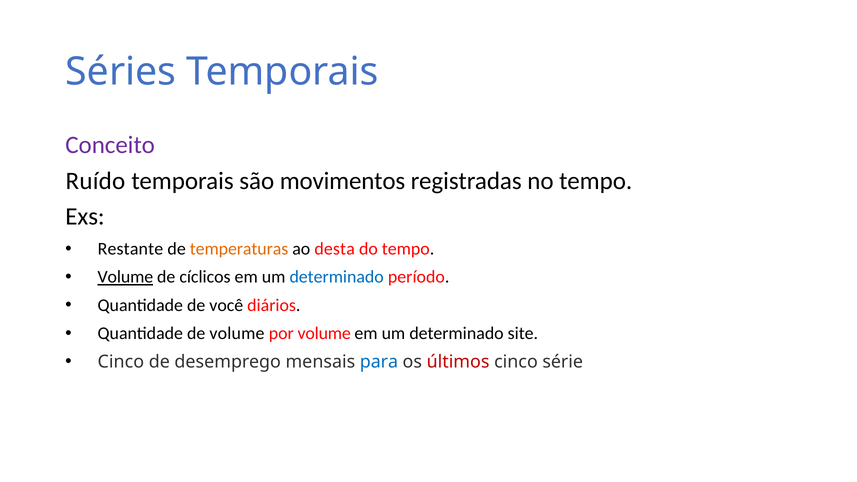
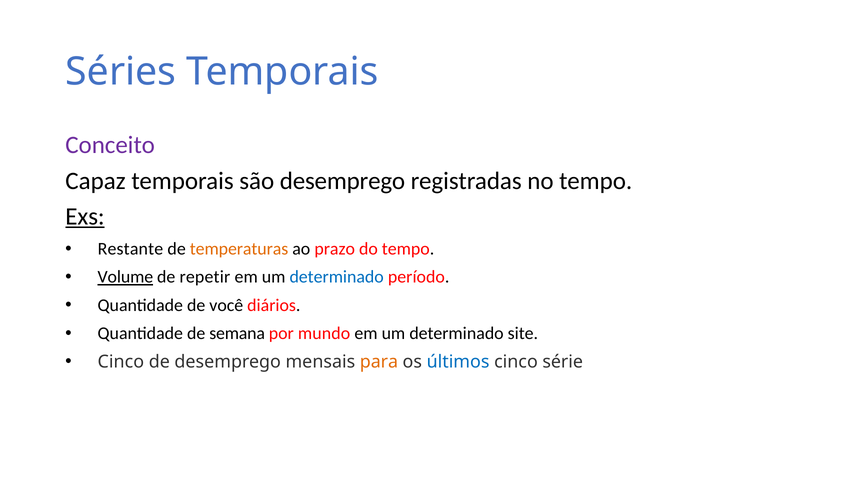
Ruído: Ruído -> Capaz (96, 181)
são movimentos: movimentos -> desemprego (342, 181)
Exs underline: none -> present (85, 217)
desta: desta -> prazo (335, 249)
cíclicos: cíclicos -> repetir (205, 277)
de volume: volume -> semana (237, 334)
por volume: volume -> mundo (324, 334)
para colour: blue -> orange (379, 362)
últimos colour: red -> blue (458, 362)
